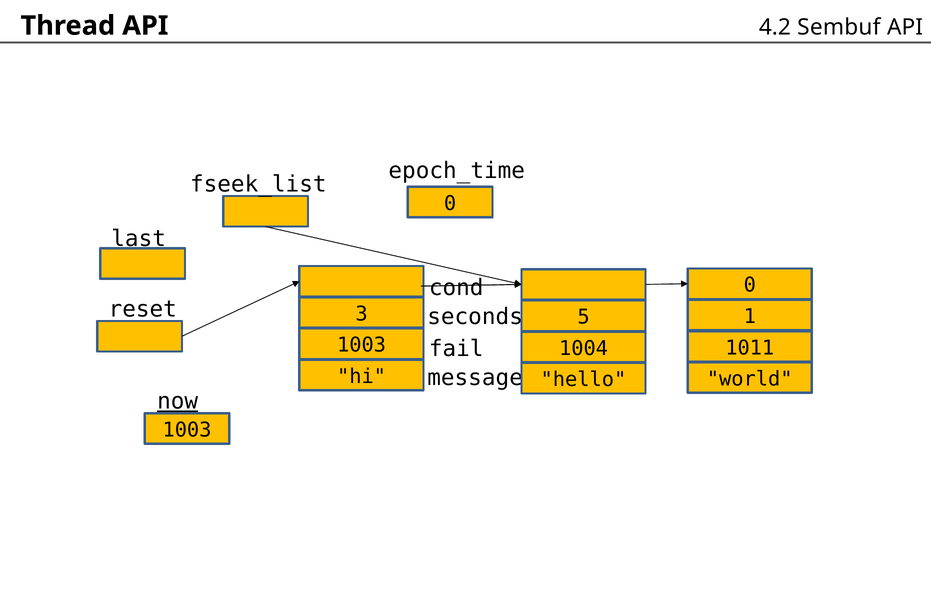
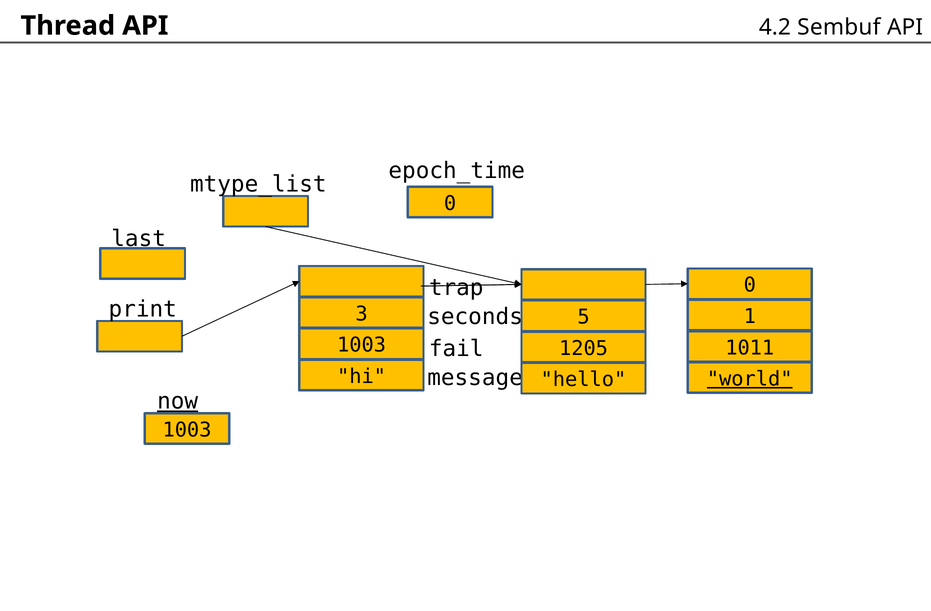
fseek_list: fseek_list -> mtype_list (258, 185)
cond: cond -> trap (456, 288)
reset: reset -> print (143, 310)
1004: 1004 -> 1205 (584, 349)
world underline: none -> present (750, 379)
